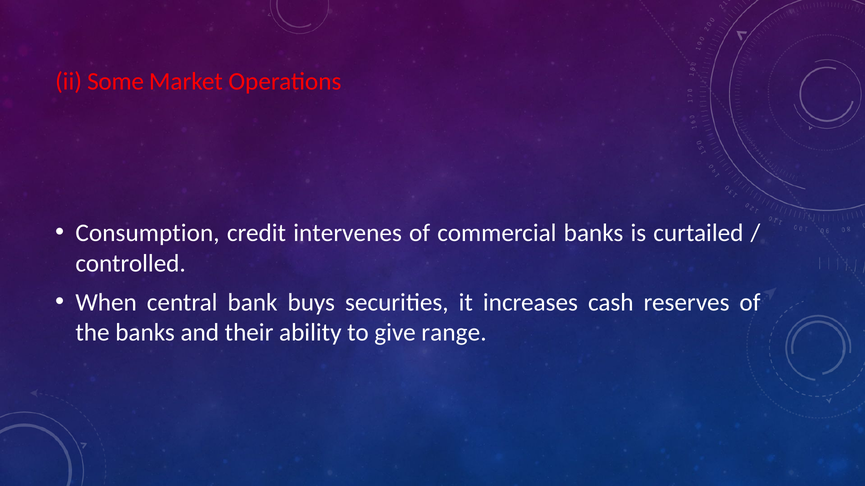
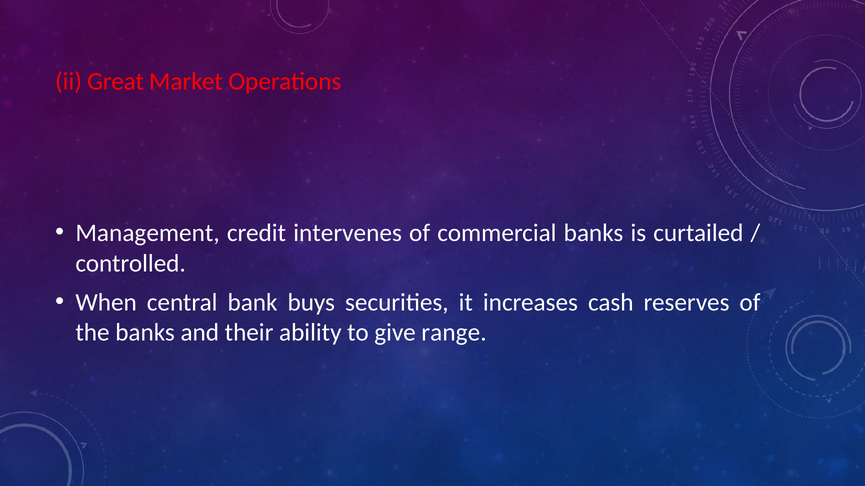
Some: Some -> Great (116, 82)
Consumption: Consumption -> Management (148, 233)
